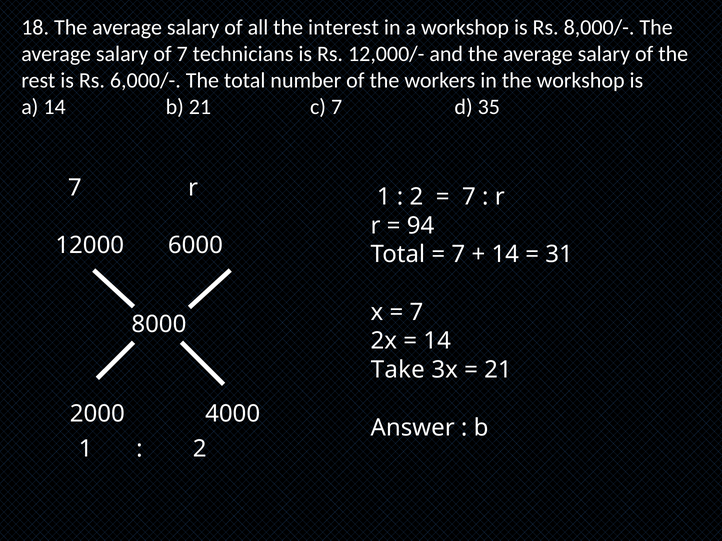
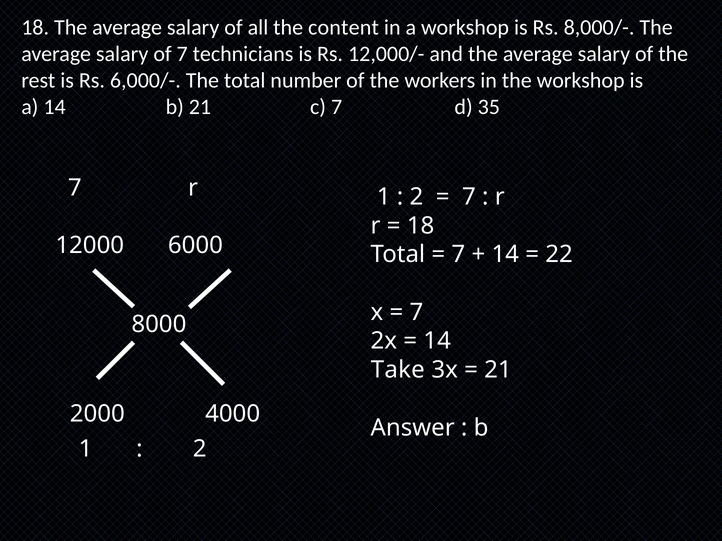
interest: interest -> content (343, 28)
94: 94 -> 18 (421, 226)
31: 31 -> 22 (559, 255)
